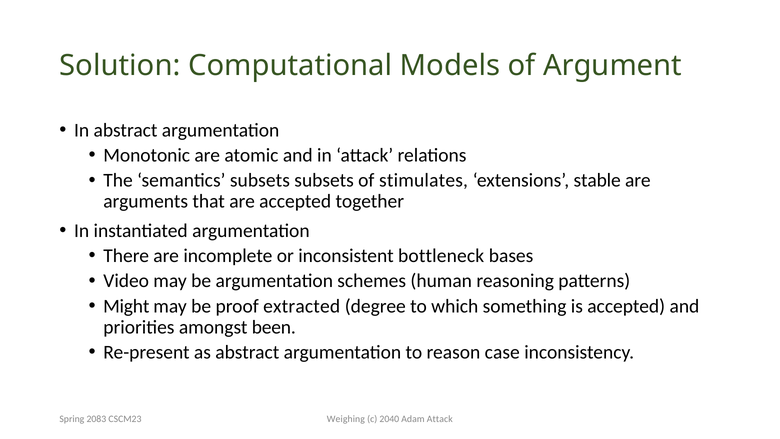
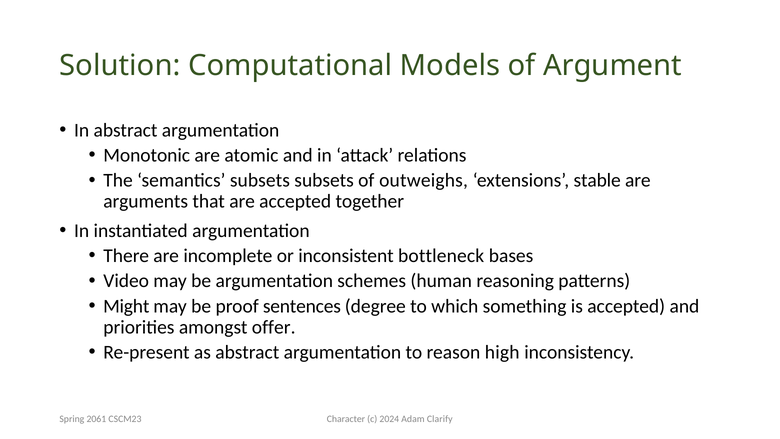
stimulates: stimulates -> outweighs (424, 180)
extracted: extracted -> sentences (302, 306)
been: been -> offer (274, 327)
case: case -> high (502, 352)
Weighing: Weighing -> Character (346, 419)
2040: 2040 -> 2024 (389, 419)
Adam Attack: Attack -> Clarify (440, 419)
2083: 2083 -> 2061 (96, 419)
